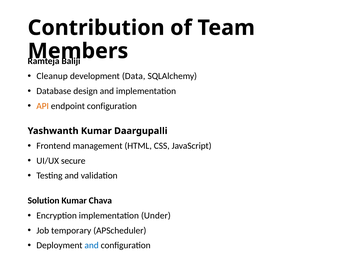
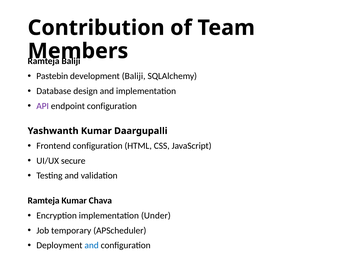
Cleanup: Cleanup -> Pastebin (52, 76)
development Data: Data -> Baliji (134, 76)
API colour: orange -> purple (43, 106)
Frontend management: management -> configuration (98, 145)
Solution: Solution -> Ramteja (44, 200)
